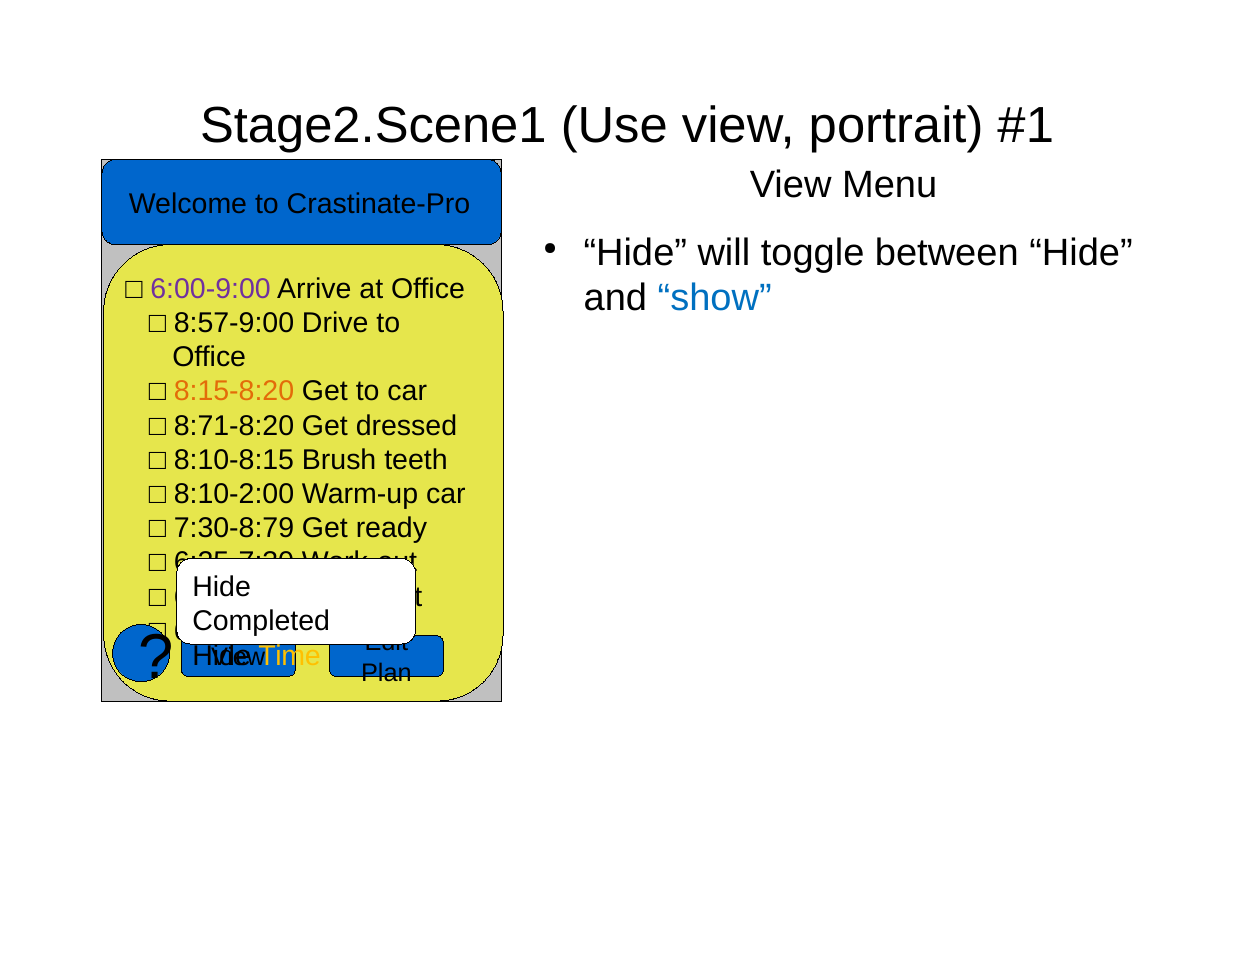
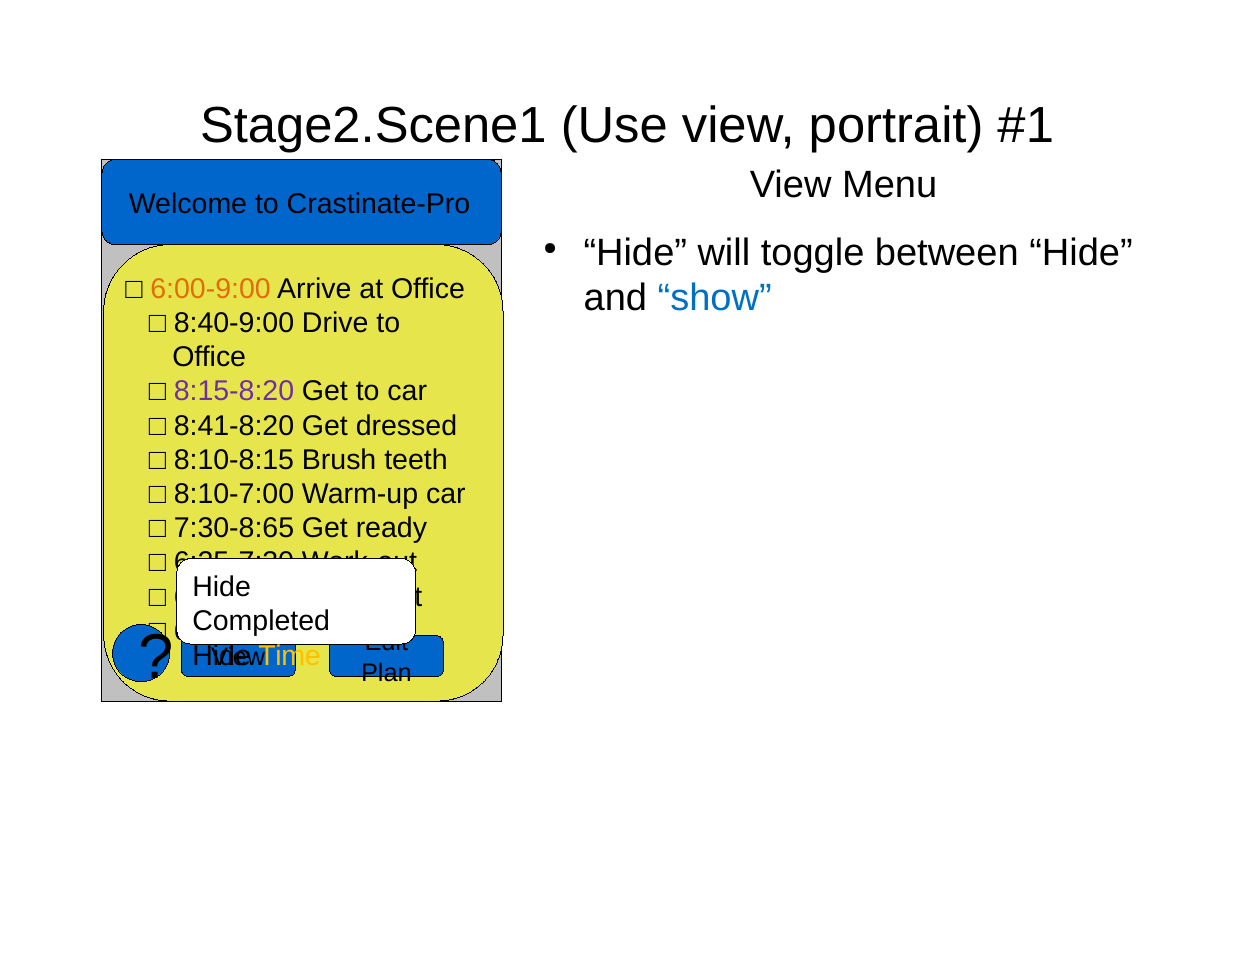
6:00-9:00 colour: purple -> orange (211, 289)
8:57-9:00: 8:57-9:00 -> 8:40-9:00 (234, 323)
8:15-8:20 colour: orange -> purple (234, 391)
8:71-8:20: 8:71-8:20 -> 8:41-8:20 (234, 426)
8:10-2:00: 8:10-2:00 -> 8:10-7:00 (234, 494)
7:30-8:79: 7:30-8:79 -> 7:30-8:65 (234, 528)
